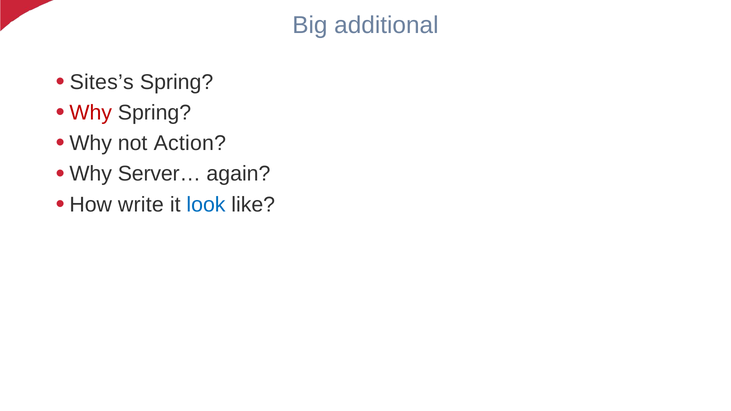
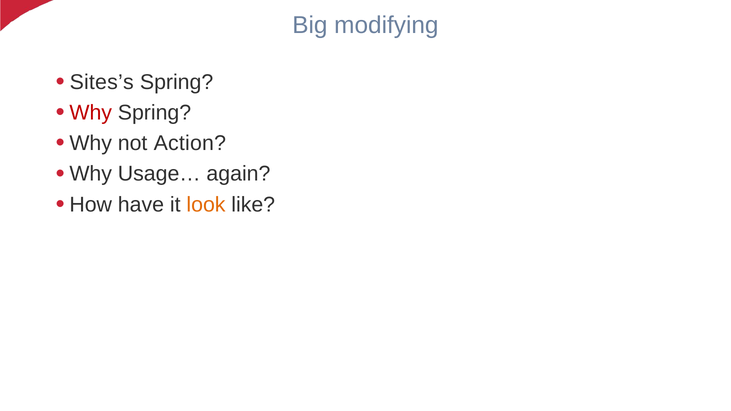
additional: additional -> modifying (386, 25)
Server…: Server… -> Usage… (159, 174)
write: write -> have (141, 205)
look colour: blue -> orange (206, 205)
